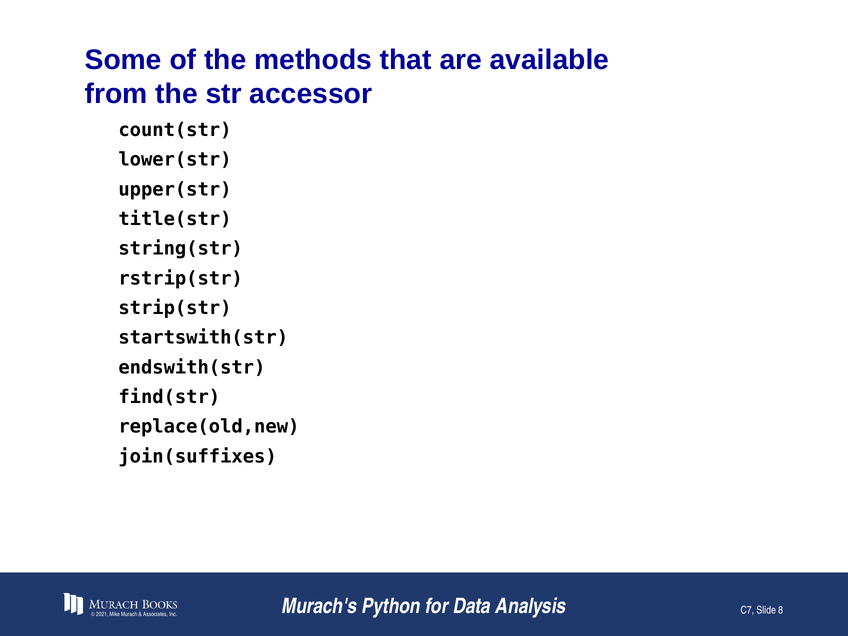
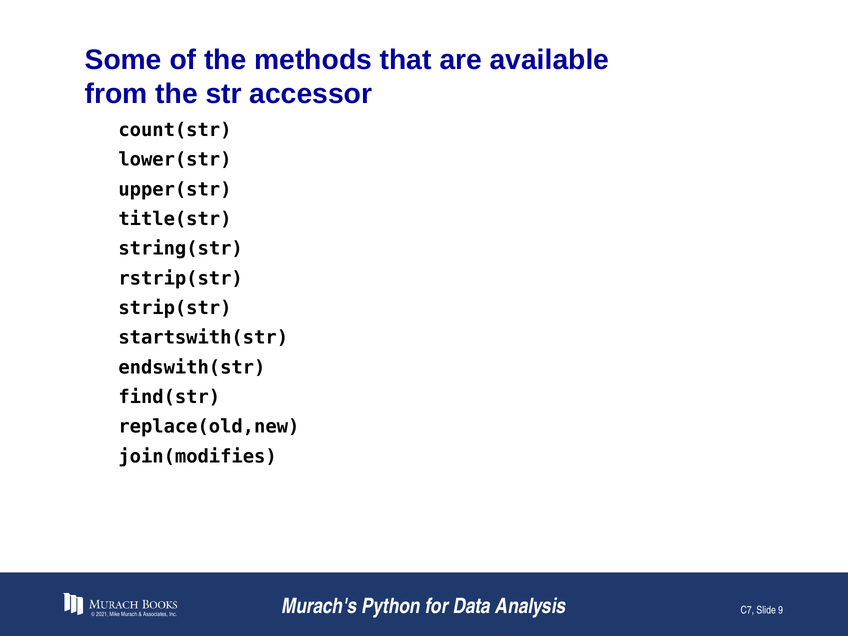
join(suffixes: join(suffixes -> join(modifies (198, 456)
8: 8 -> 9 (781, 610)
